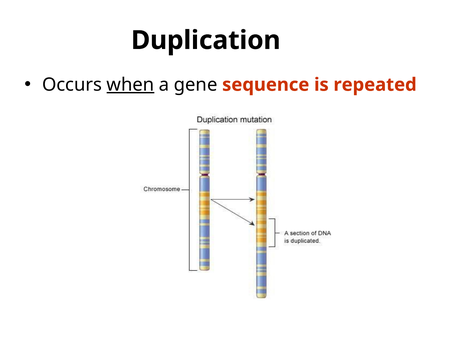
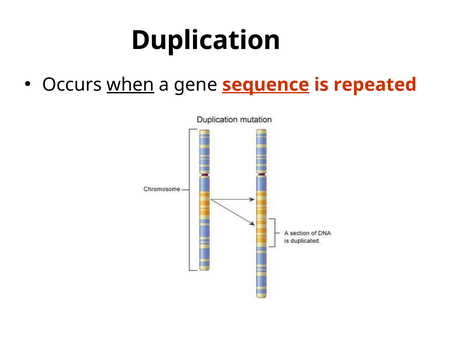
sequence underline: none -> present (266, 85)
